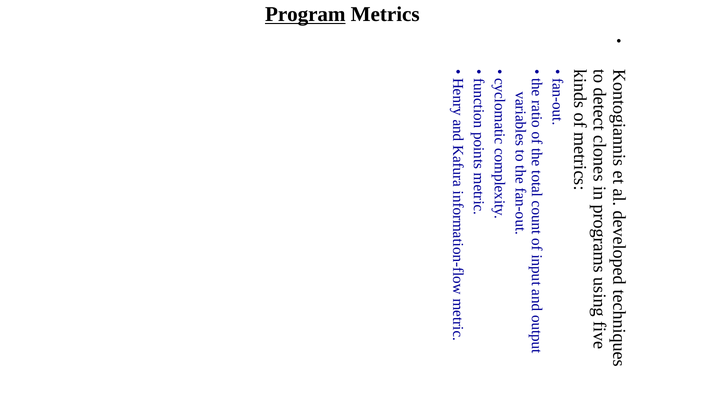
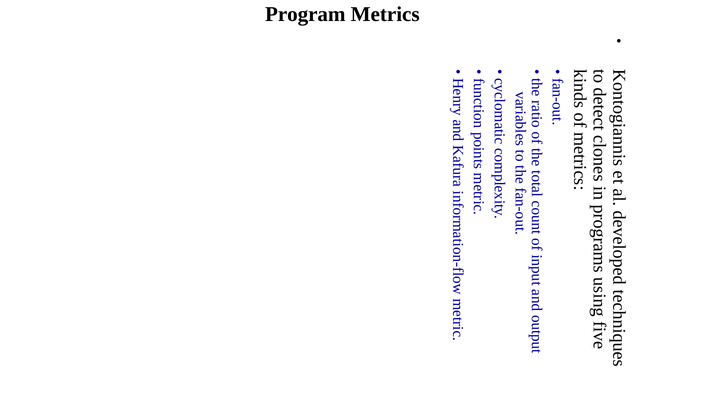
Program underline: present -> none (305, 14)
